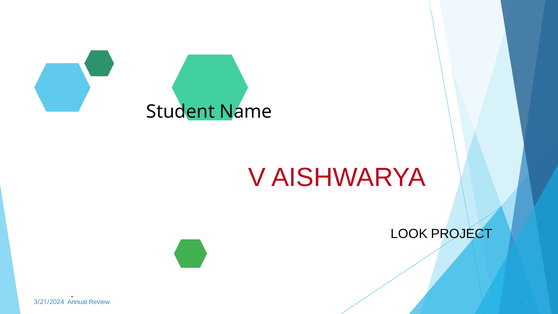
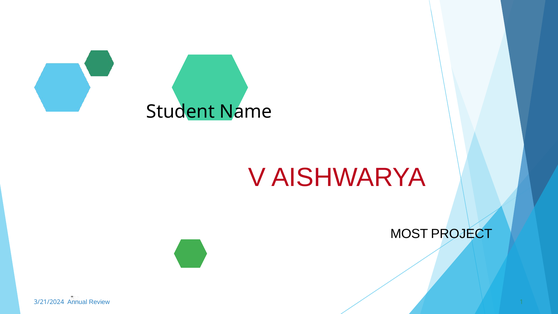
LOOK: LOOK -> MOST (409, 234)
